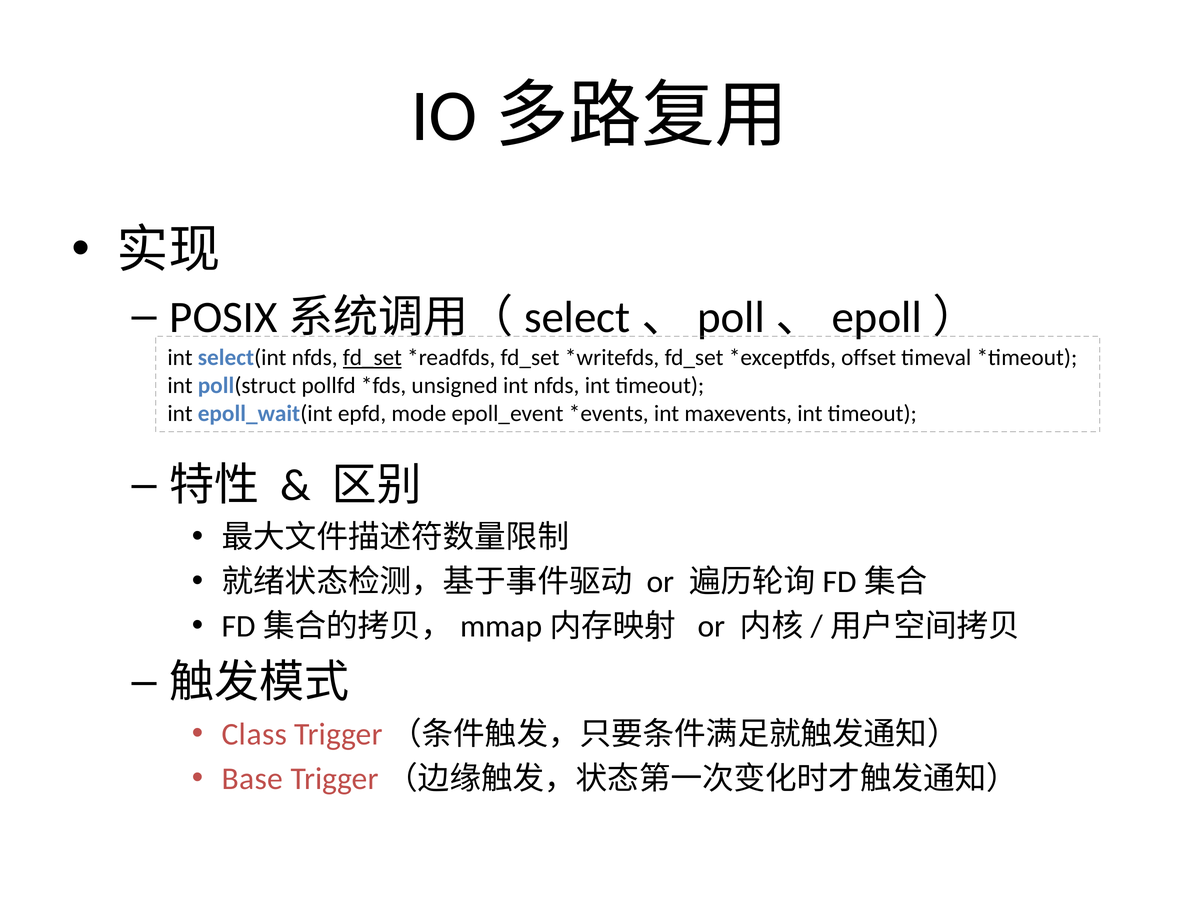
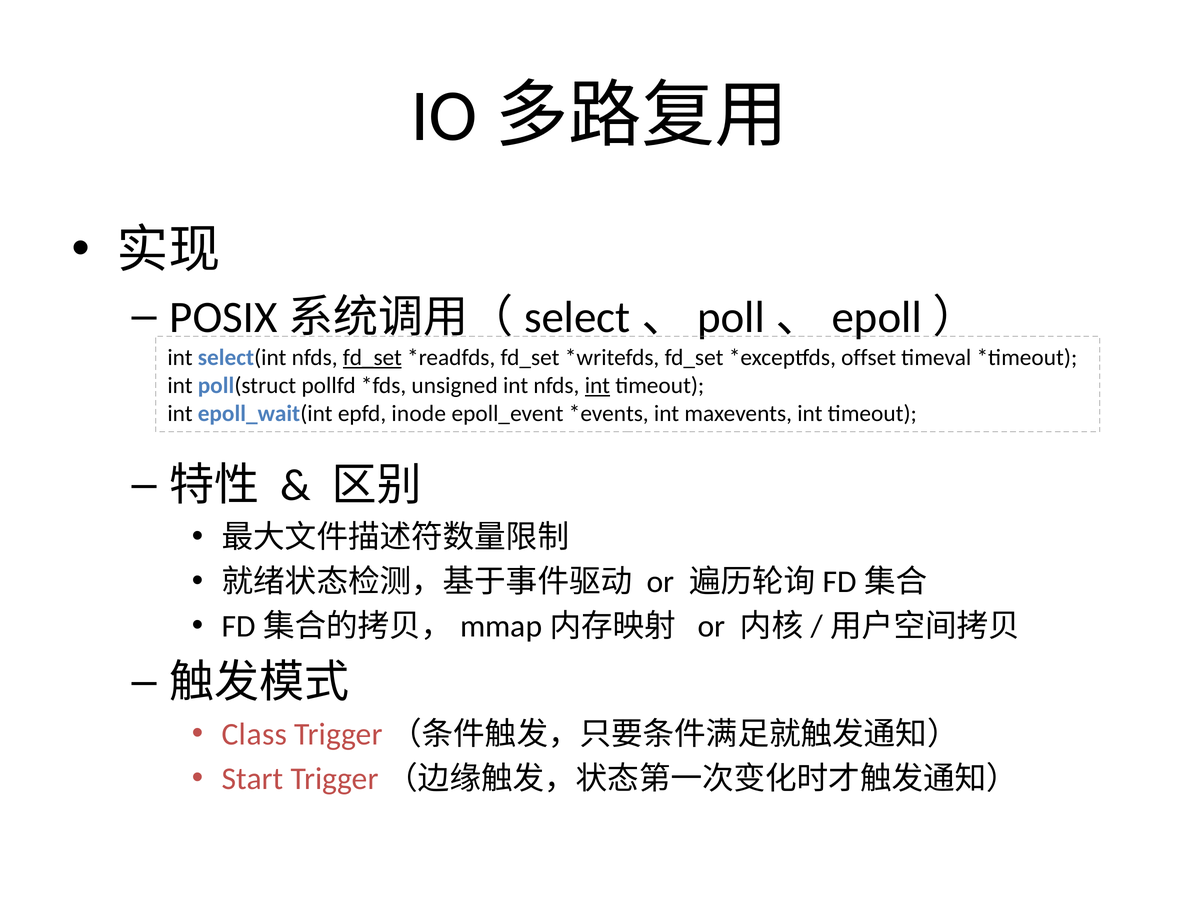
int underline: none -> present (597, 386)
mode: mode -> inode (419, 414)
Base: Base -> Start (253, 779)
